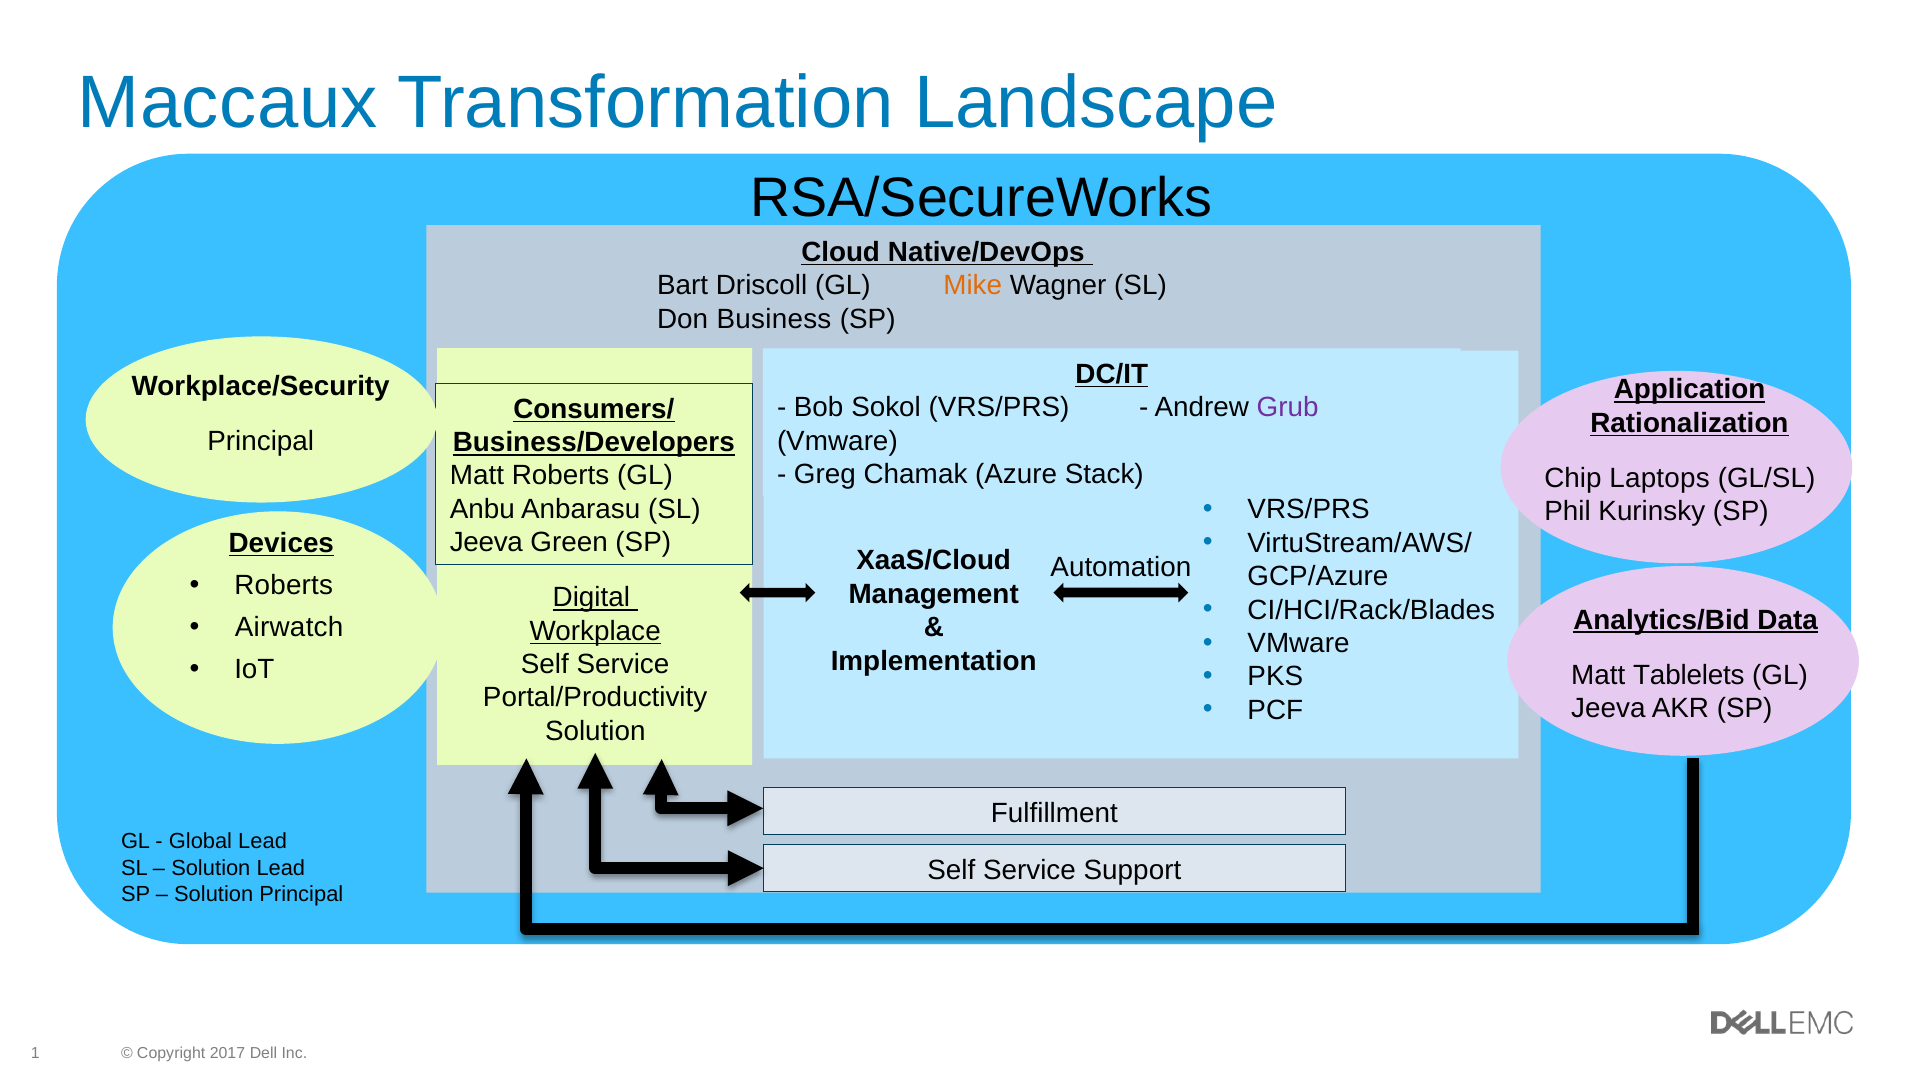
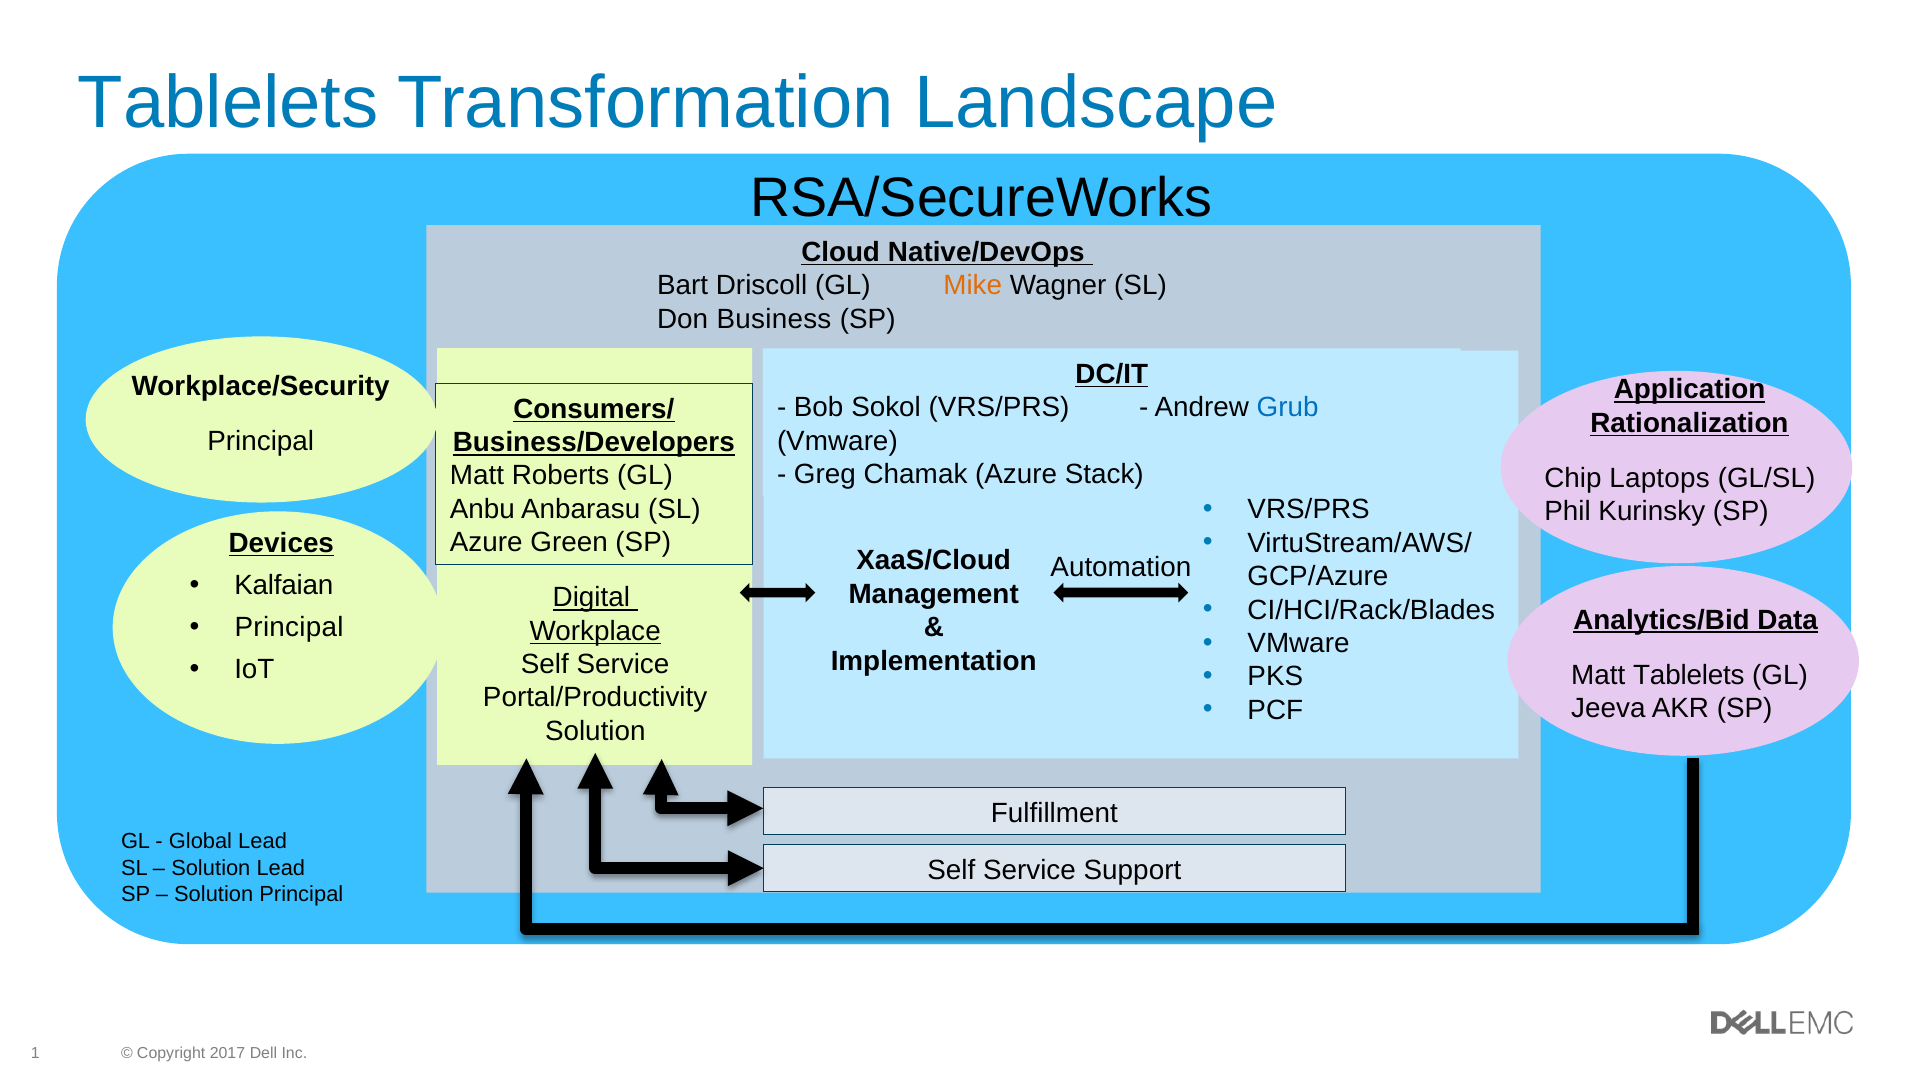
Maccaux: Maccaux -> Tablelets (228, 103)
Grub colour: purple -> blue (1288, 408)
Jeeva: Jeeva -> Azure (486, 543)
Roberts: Roberts -> Kalfaian (284, 586)
Airwatch: Airwatch -> Principal (289, 628)
